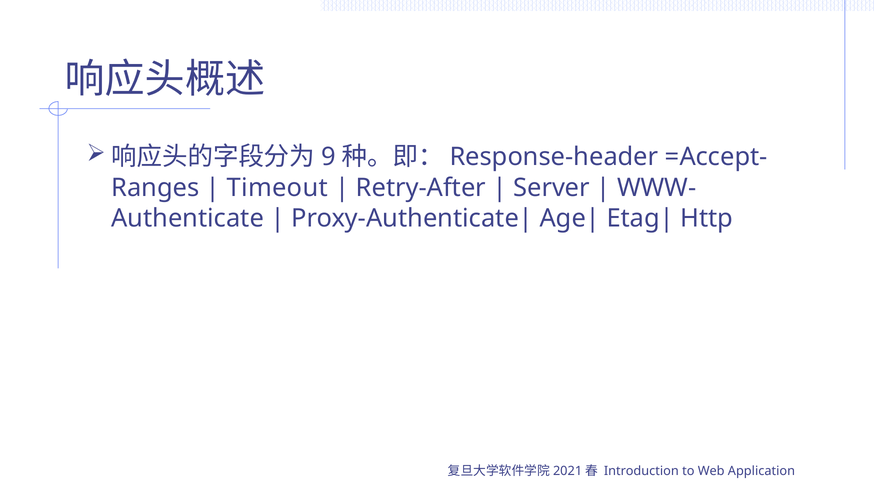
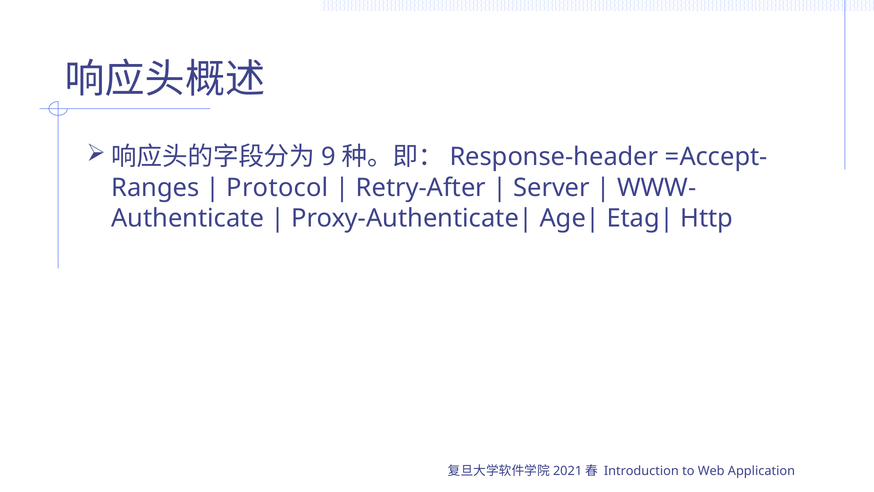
Timeout: Timeout -> Protocol (277, 188)
